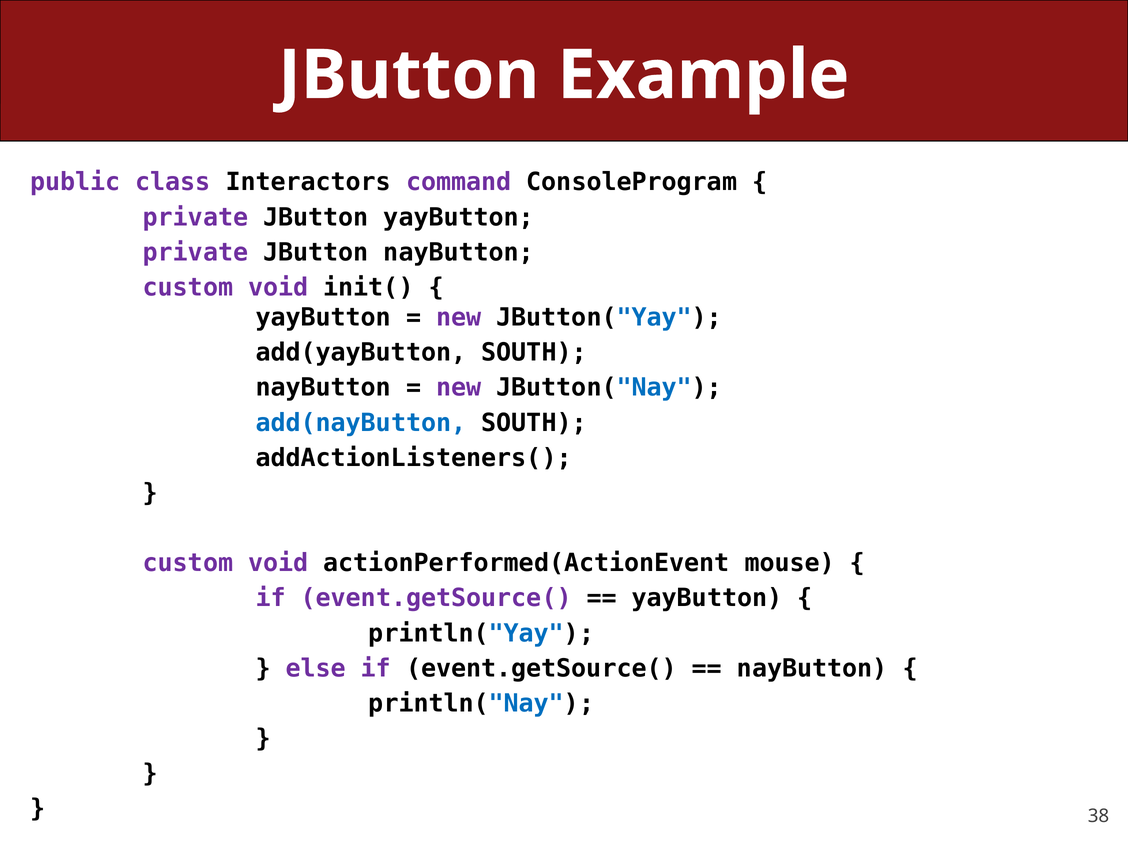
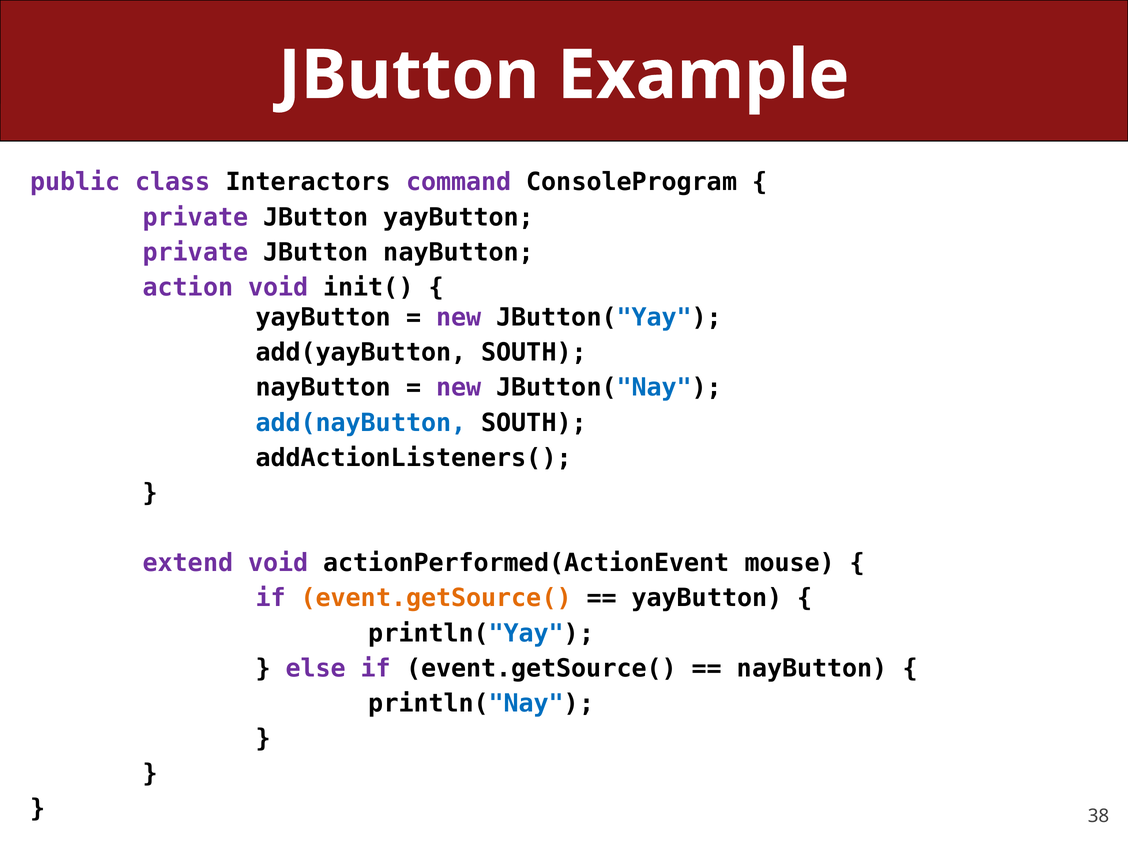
custom: custom -> action (188, 287)
custom: custom -> extend (188, 563)
event.getSource( colour: purple -> orange (436, 598)
